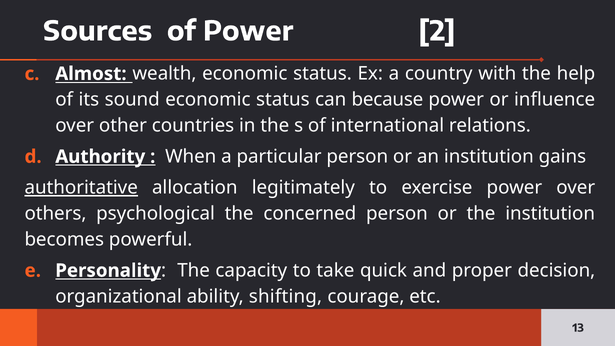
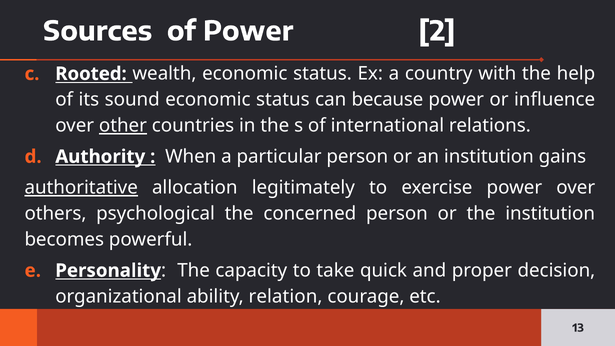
Almost: Almost -> Rooted (91, 74)
other underline: none -> present (123, 126)
shifting: shifting -> relation (286, 296)
